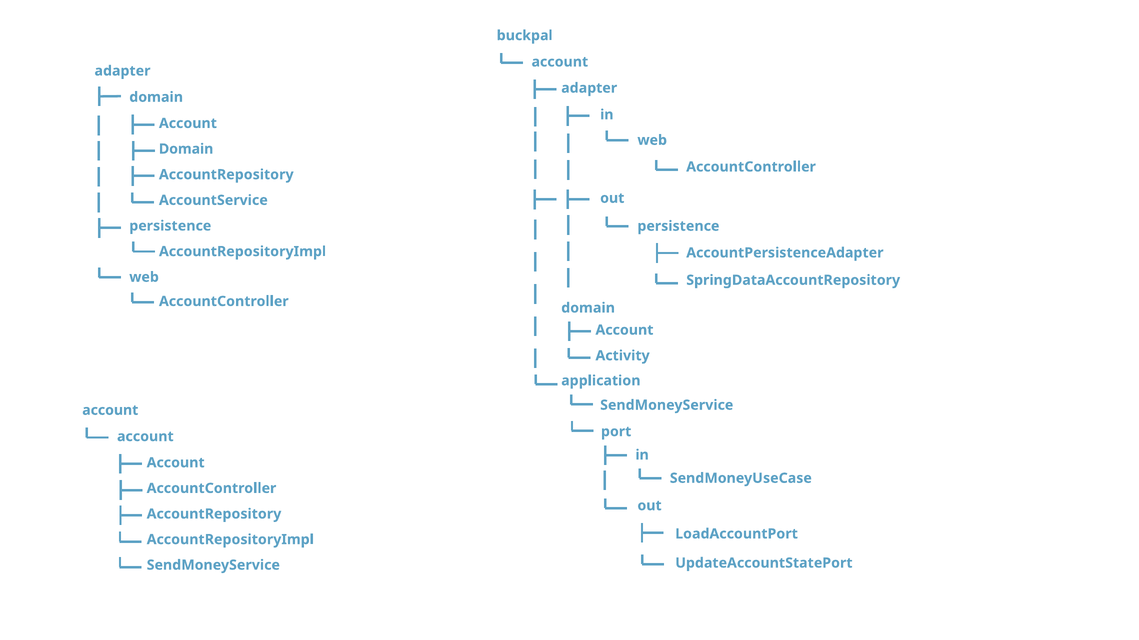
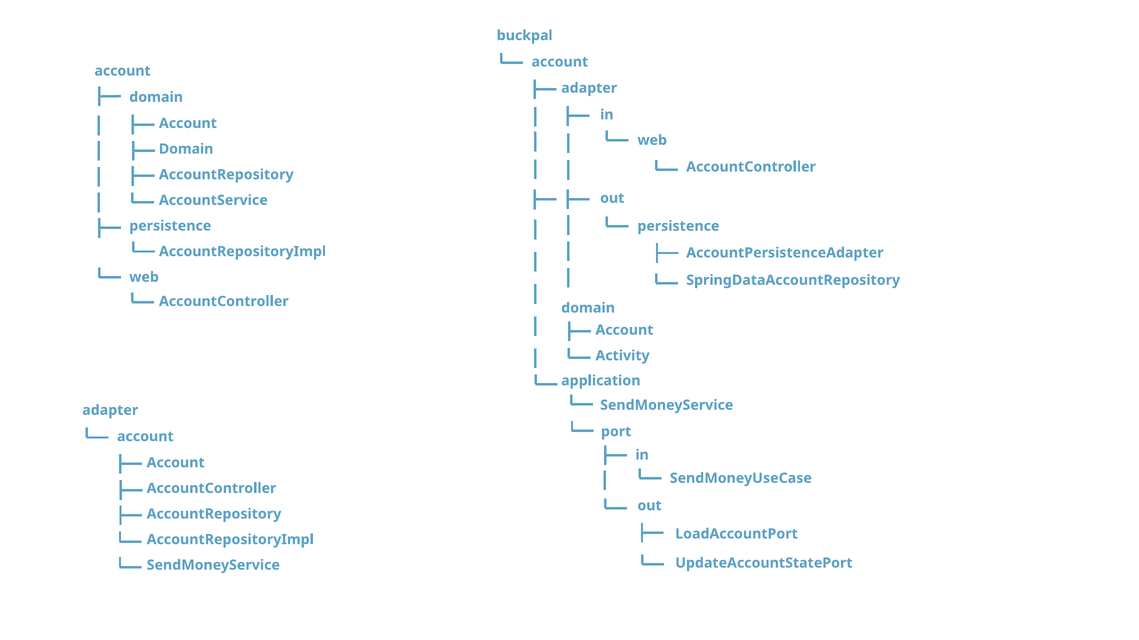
adapter: adapter -> account (123, 71)
account: account -> adapter (110, 411)
